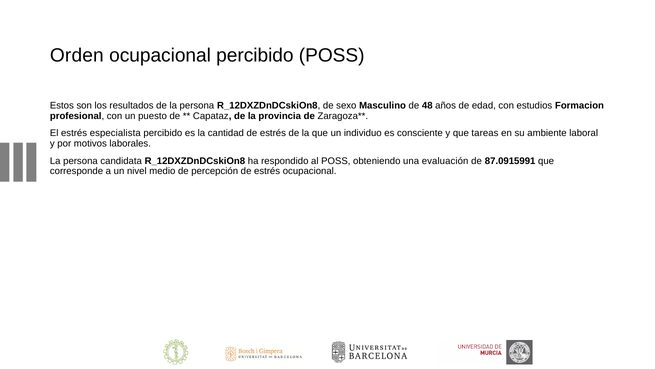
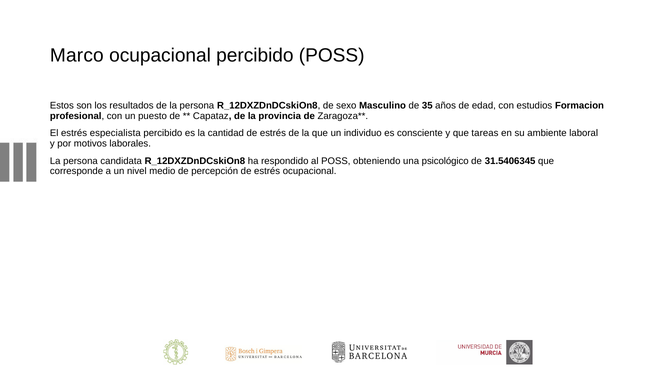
Orden: Orden -> Marco (77, 55)
48: 48 -> 35 (427, 106)
evaluación: evaluación -> psicológico (445, 161)
87.0915991: 87.0915991 -> 31.5406345 (510, 161)
